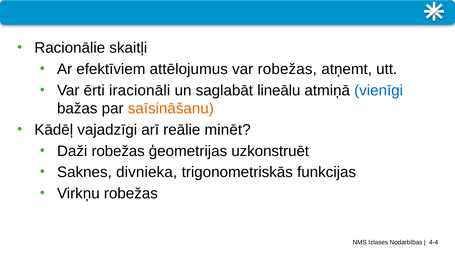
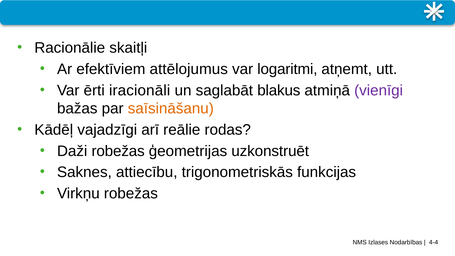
var robežas: robežas -> logaritmi (287, 69)
lineālu: lineālu -> blakus (279, 90)
vienīgi colour: blue -> purple (379, 90)
minēt: minēt -> rodas (228, 130)
divnieka: divnieka -> attiecību (147, 172)
